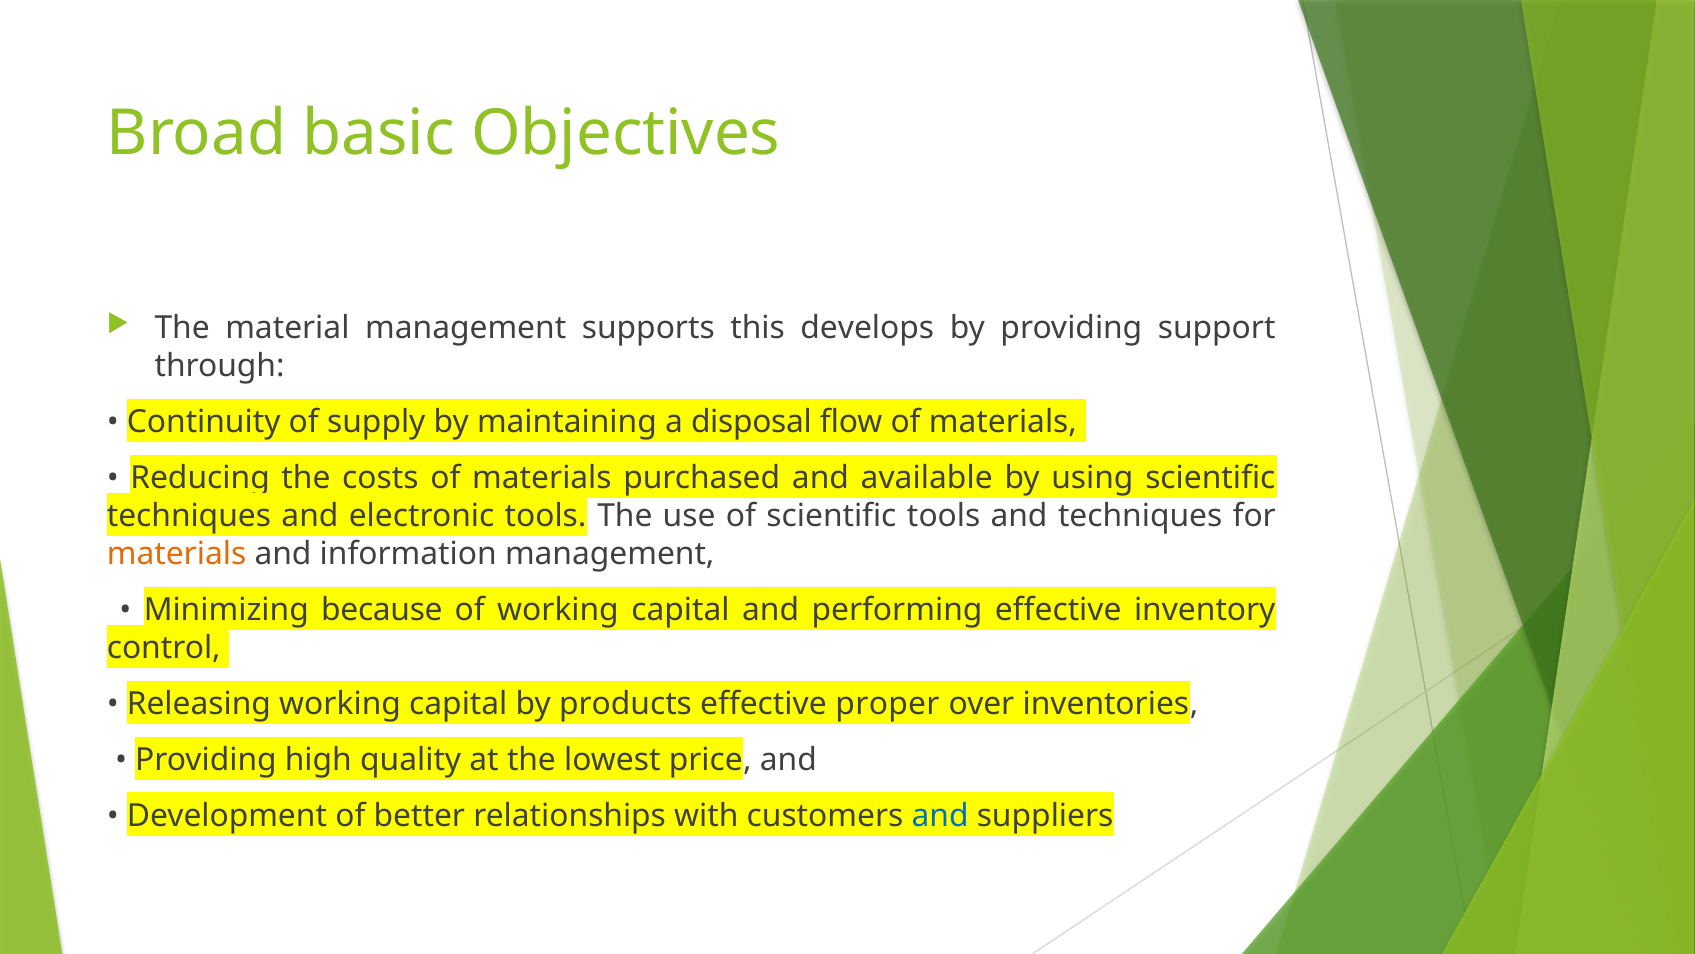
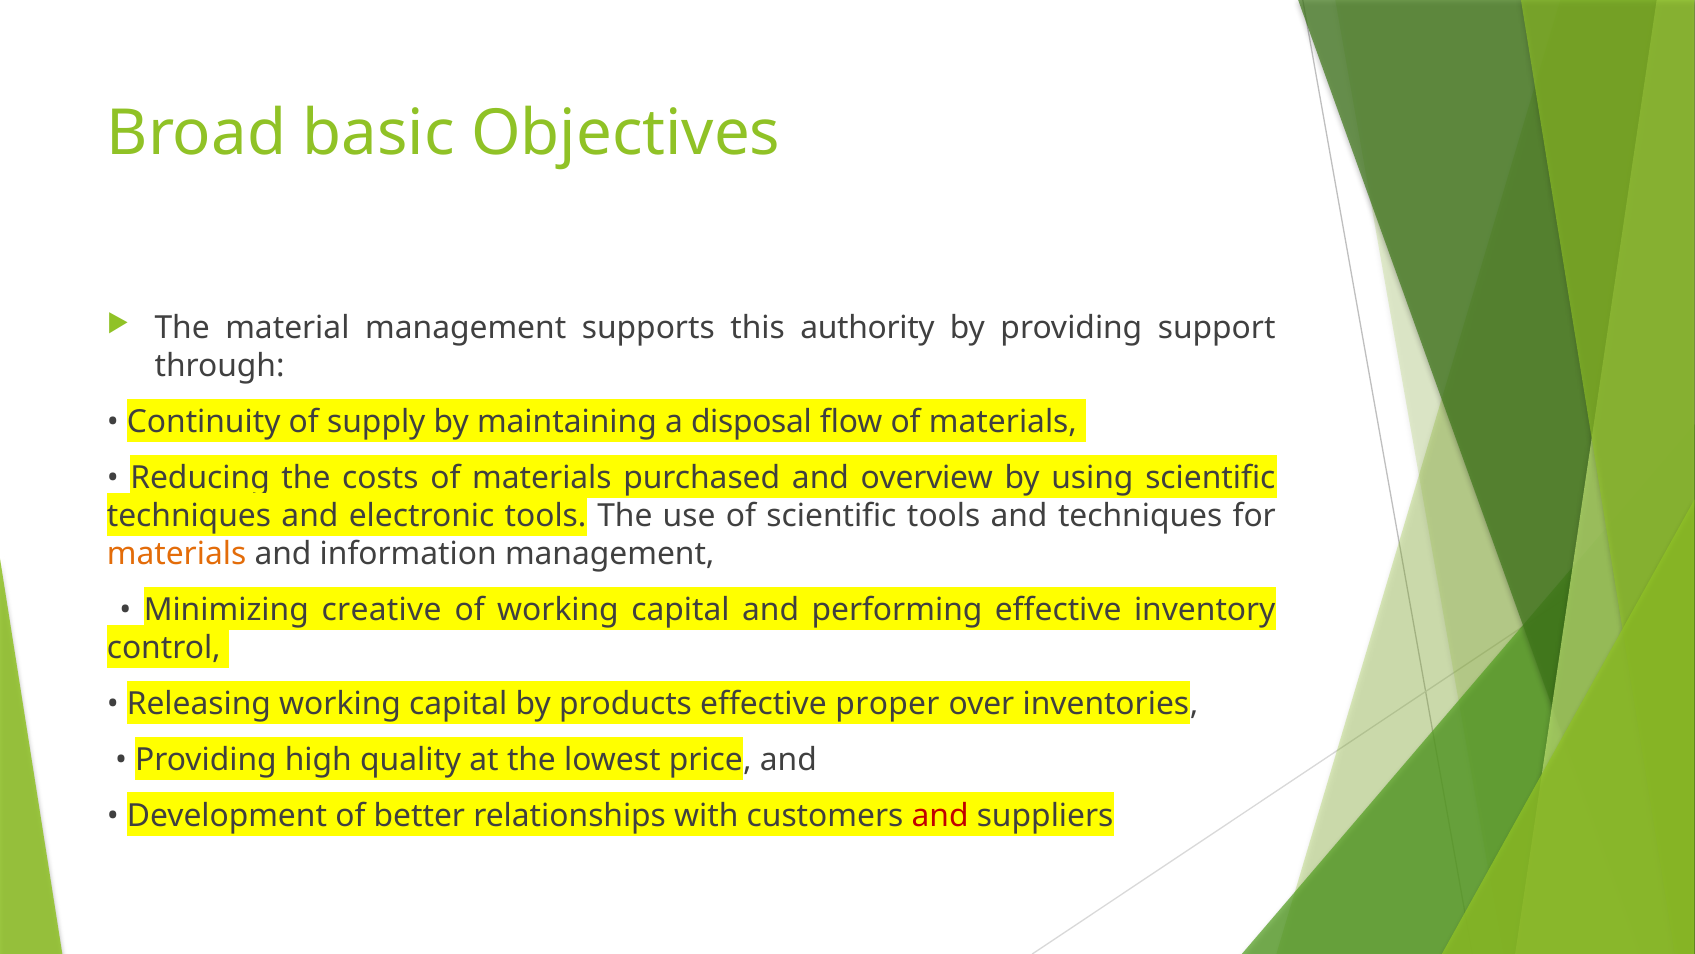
develops: develops -> authority (867, 328)
available: available -> overview (927, 478)
because: because -> creative (382, 610)
and colour: blue -> red (940, 815)
